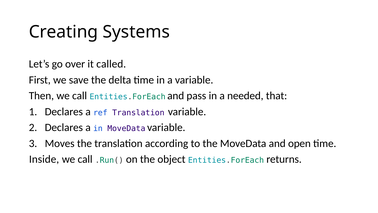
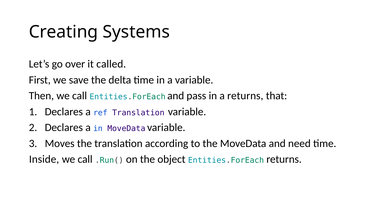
a needed: needed -> returns (245, 96)
open: open -> need (299, 143)
